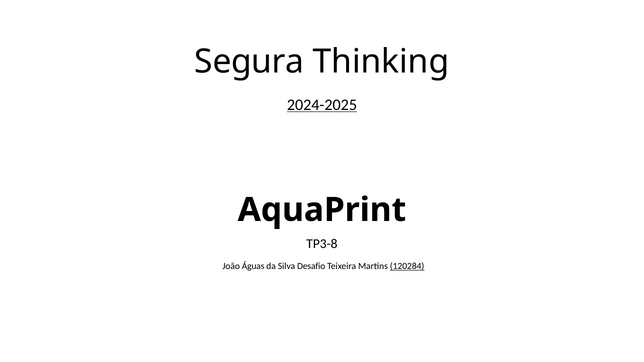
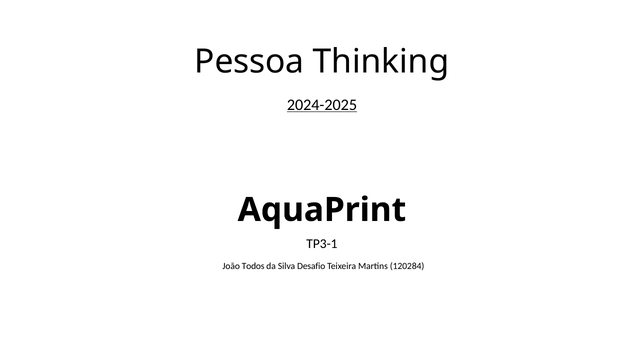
Segura: Segura -> Pessoa (249, 62)
TP3-8: TP3-8 -> TP3-1 (322, 244)
Águas: Águas -> Todos (253, 266)
120284 underline: present -> none (407, 266)
